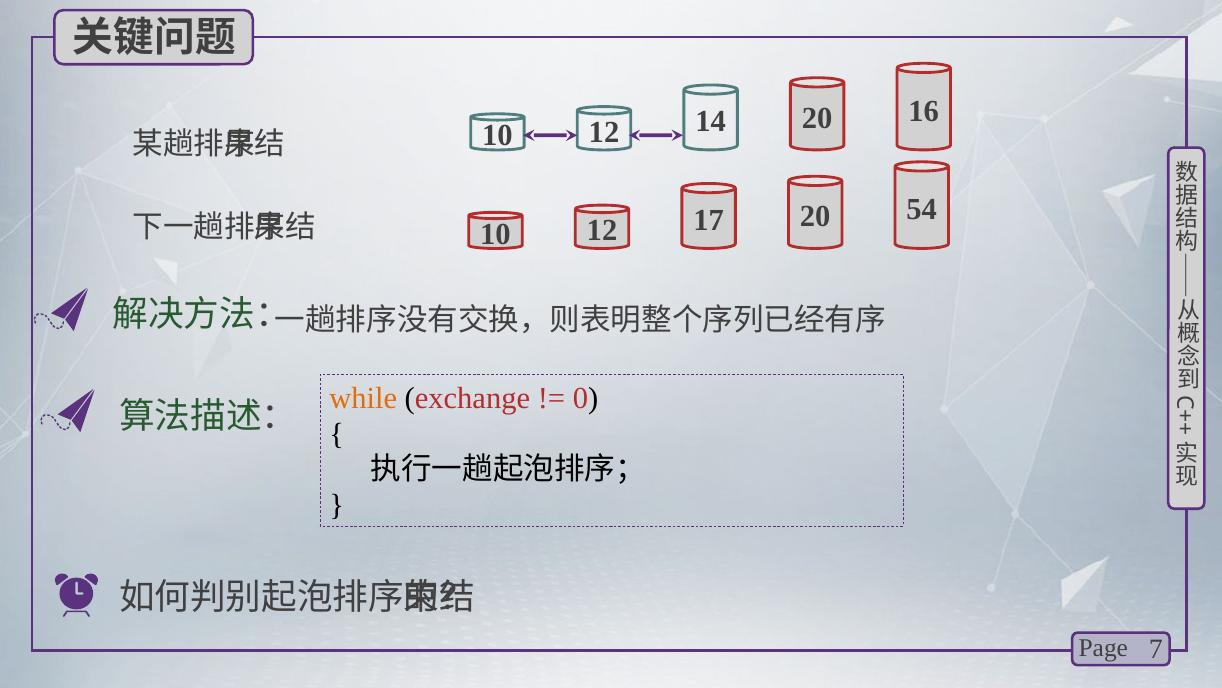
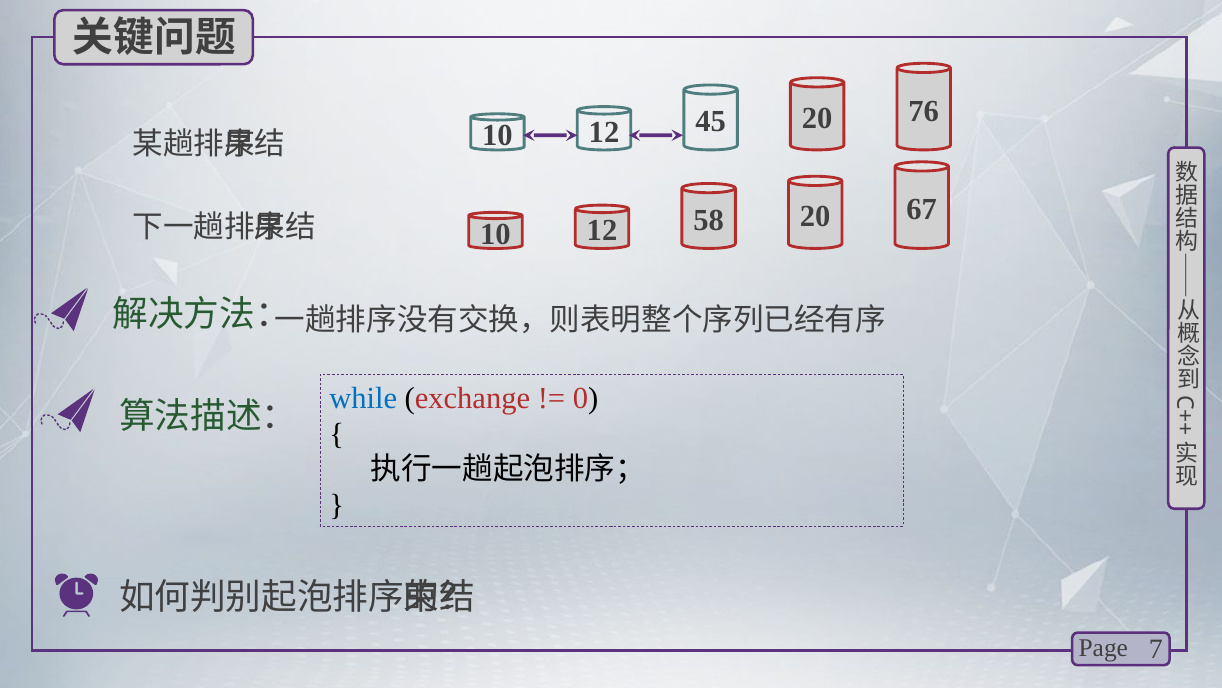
16: 16 -> 76 (924, 111)
14: 14 -> 45 (711, 122)
54: 54 -> 67 (922, 209)
17: 17 -> 58 (709, 220)
while colour: orange -> blue (363, 398)
